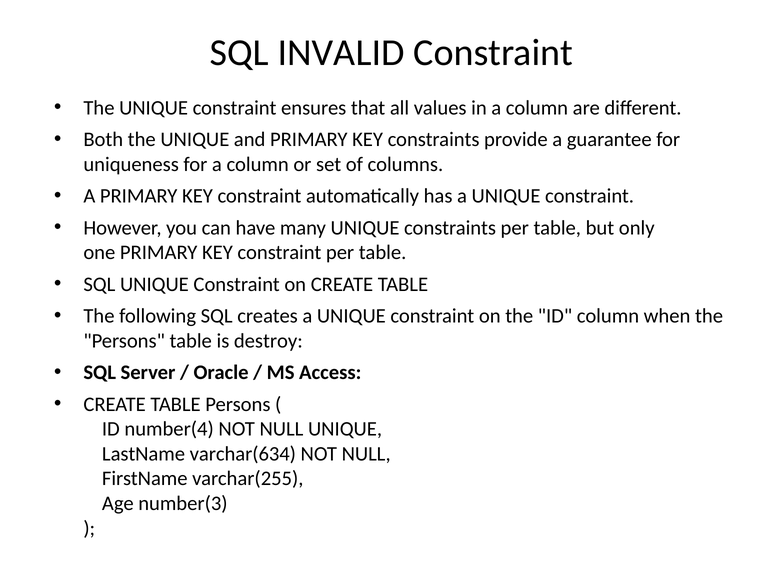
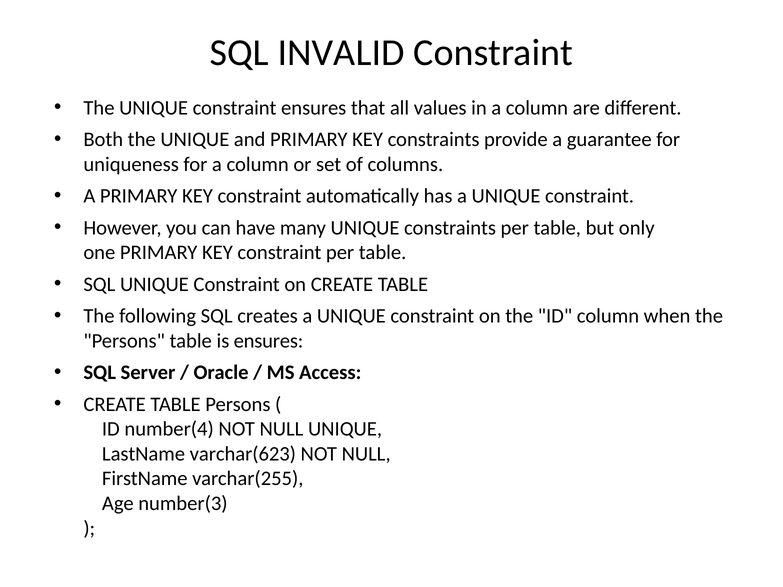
is destroy: destroy -> ensures (268, 341)
varchar(634: varchar(634 -> varchar(623 (243, 454)
